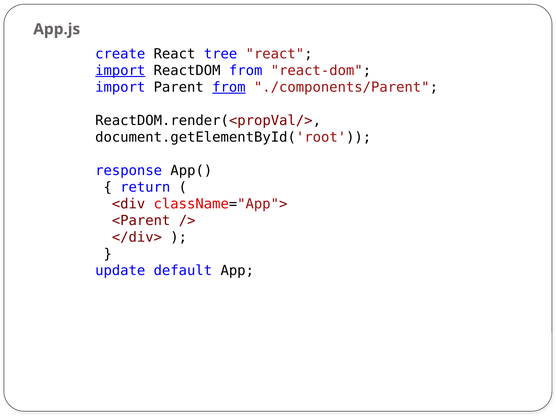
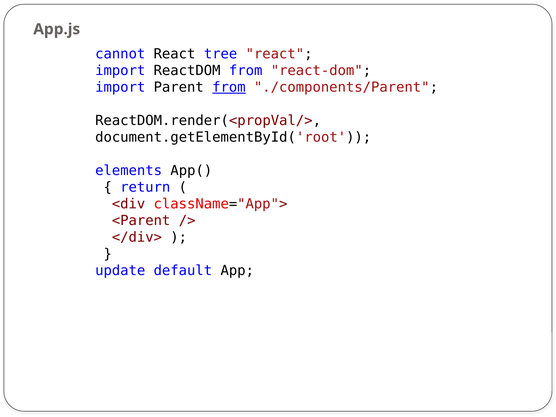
create: create -> cannot (120, 54)
import underline: present -> none (120, 70)
response: response -> elements (129, 171)
